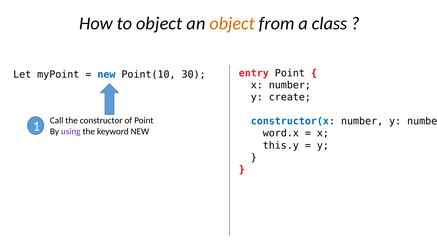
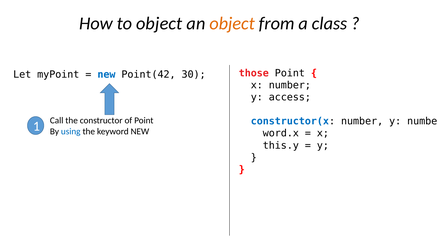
entry: entry -> those (254, 73)
Point(10: Point(10 -> Point(42 (149, 75)
create: create -> access (290, 97)
using colour: purple -> blue (71, 131)
